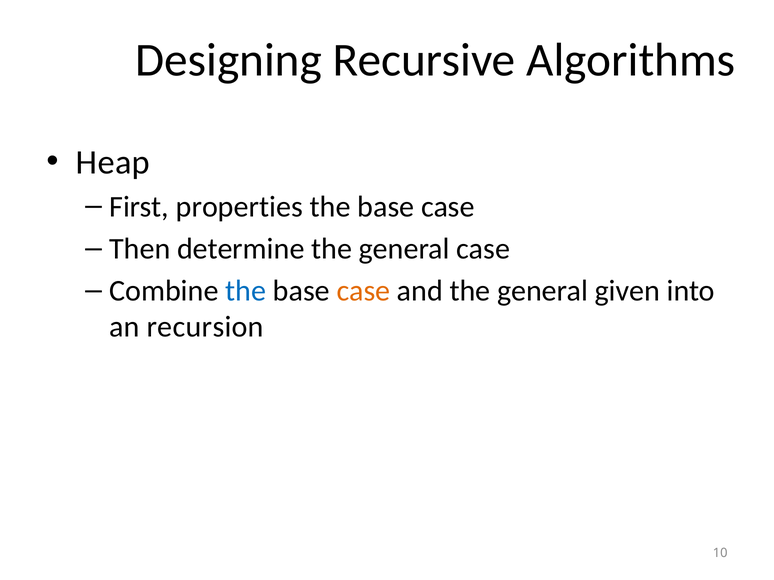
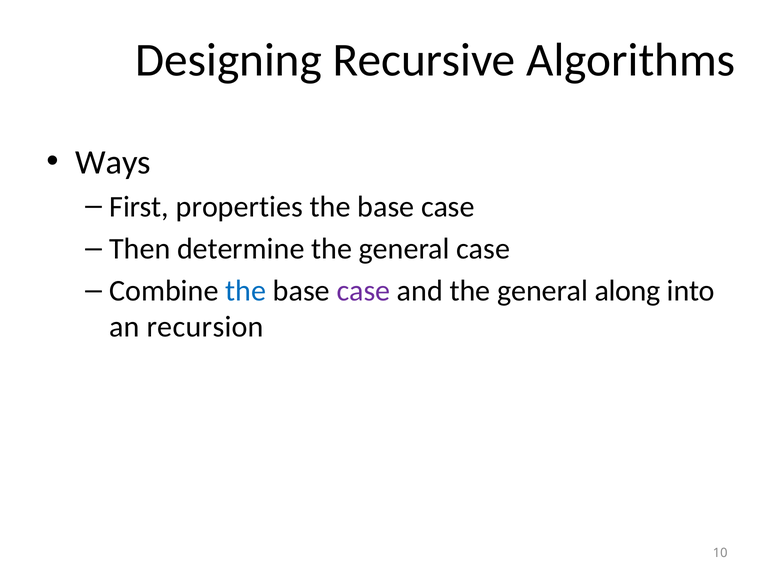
Heap: Heap -> Ways (113, 162)
case colour: orange -> purple (363, 291)
given: given -> along (628, 291)
